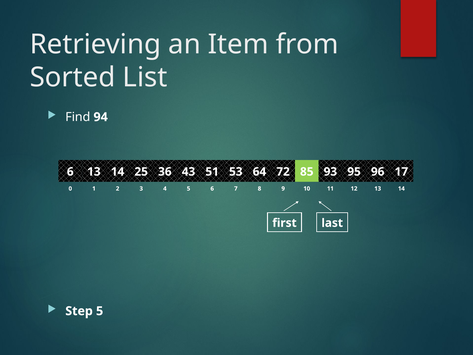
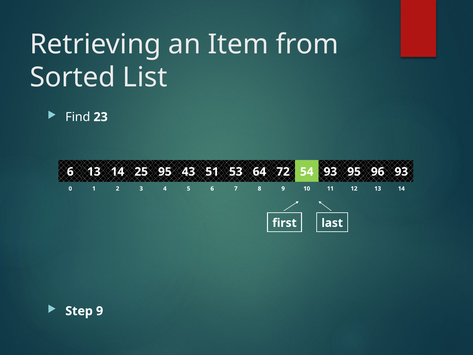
94: 94 -> 23 (101, 117)
25 36: 36 -> 95 (165, 172)
85: 85 -> 54 (307, 172)
95 17: 17 -> 93 (401, 172)
Step 5: 5 -> 9 (100, 311)
